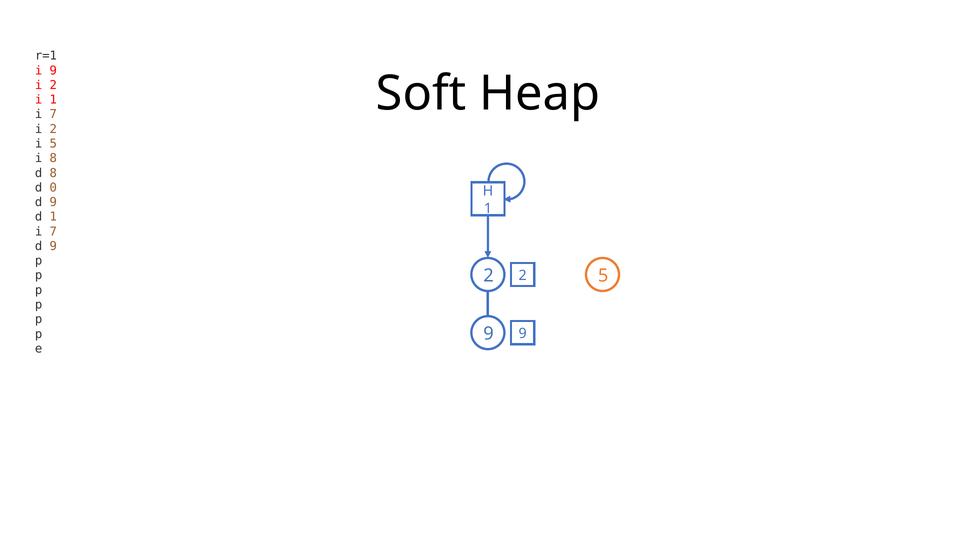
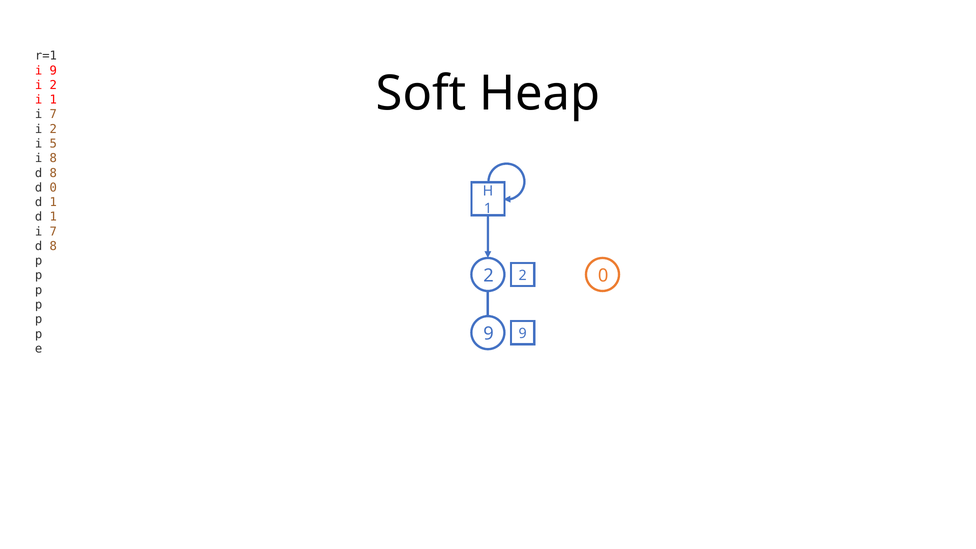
9: 9 -> 1 (53, 202)
9: 9 -> 8 (53, 246)
2 5: 5 -> 0 (603, 276)
